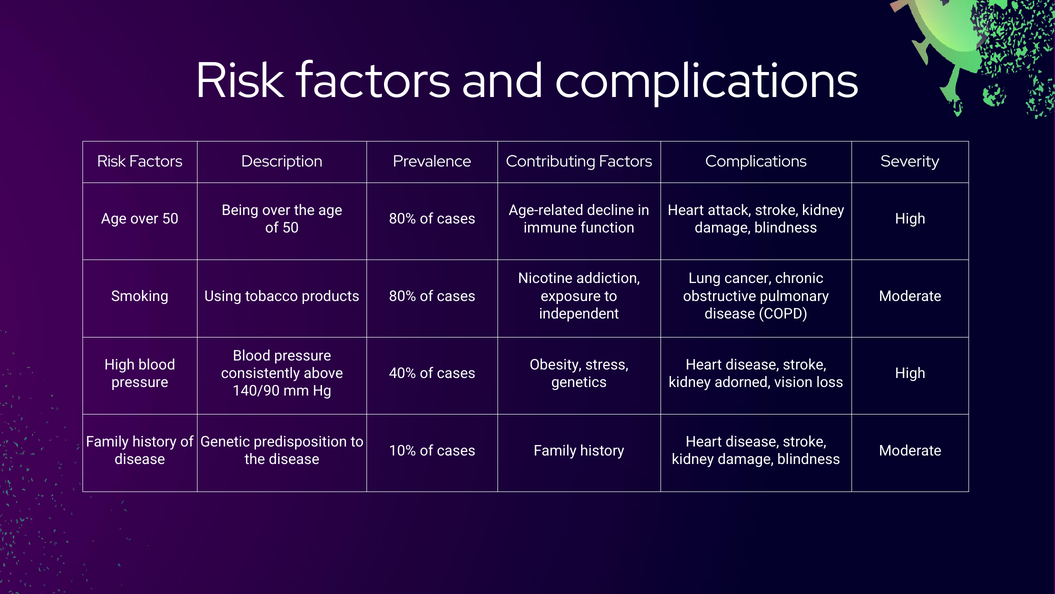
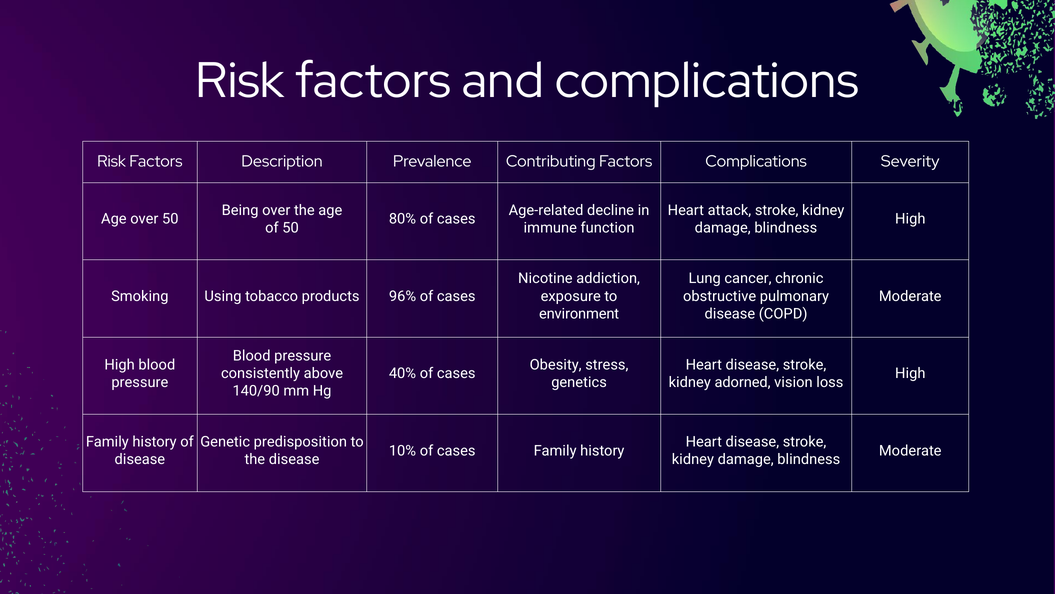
products 80%: 80% -> 96% (403, 296)
independent: independent -> environment (579, 314)
